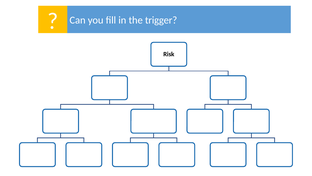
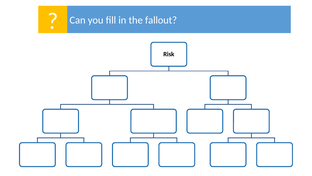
trigger: trigger -> fallout (161, 20)
